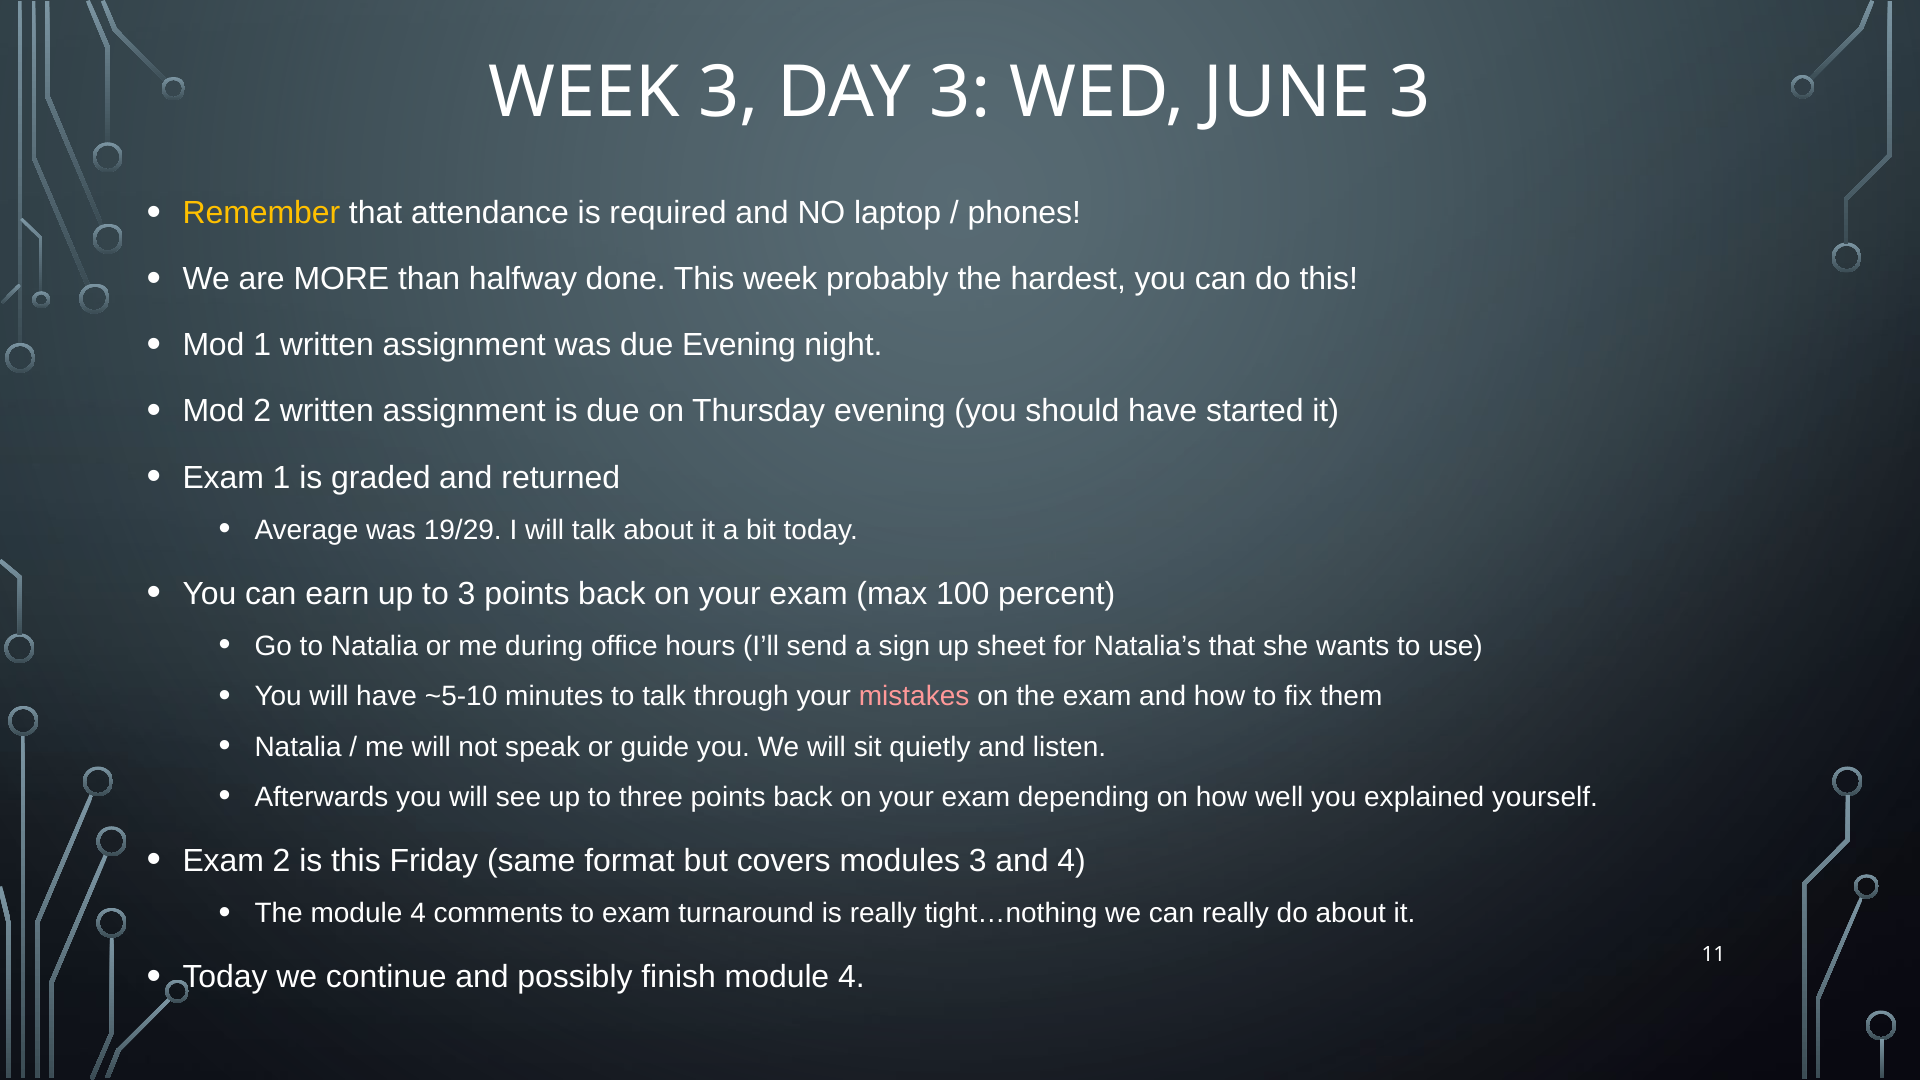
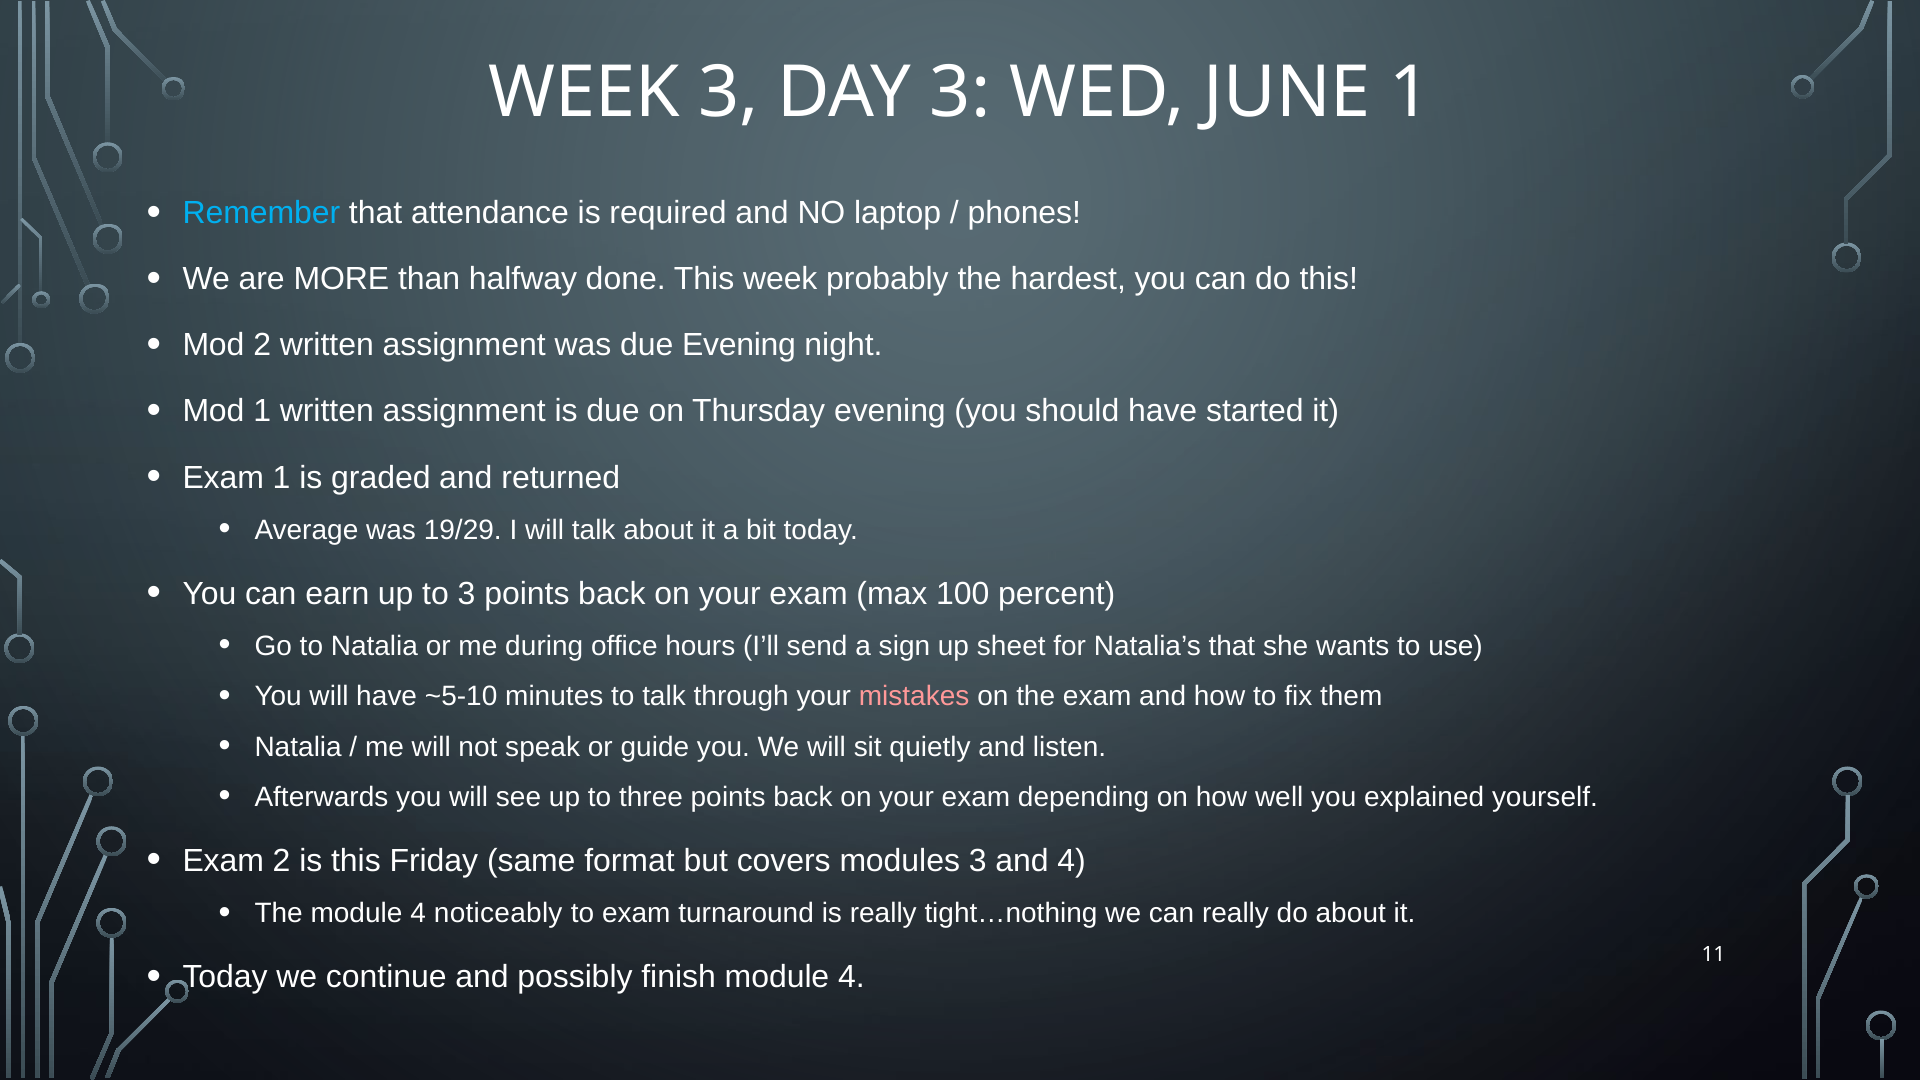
JUNE 3: 3 -> 1 (1410, 93)
Remember colour: yellow -> light blue (261, 213)
Mod 1: 1 -> 2 (262, 345)
Mod 2: 2 -> 1 (262, 411)
comments: comments -> noticeably (498, 913)
